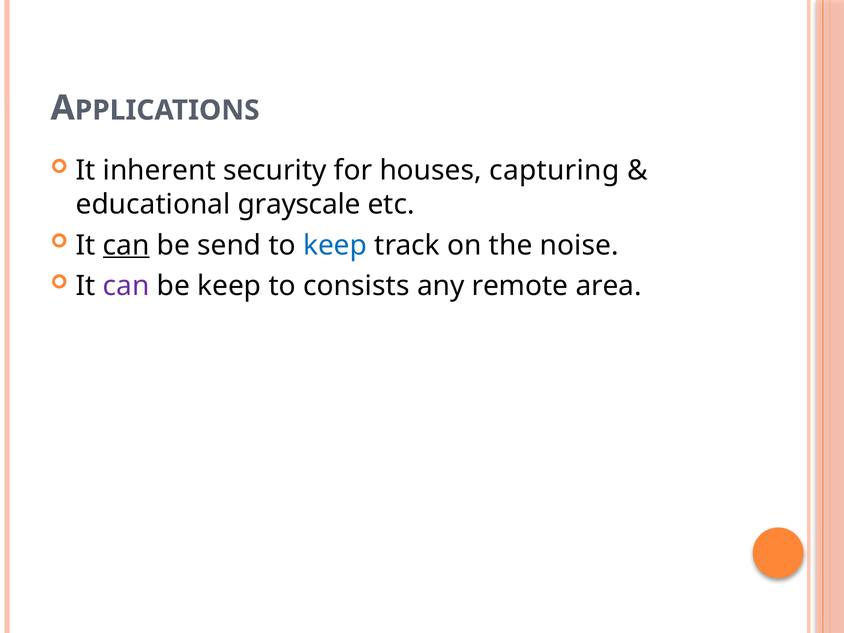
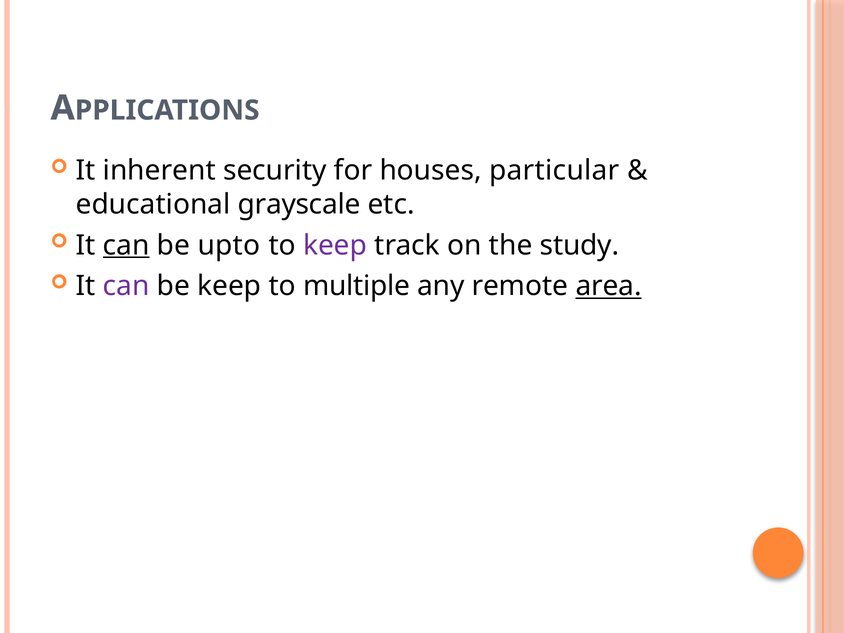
capturing: capturing -> particular (554, 171)
send: send -> upto (229, 245)
keep colour: blue -> purple (335, 245)
noise: noise -> study (579, 245)
consists: consists -> multiple (357, 286)
area underline: none -> present (609, 286)
